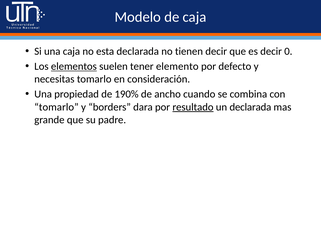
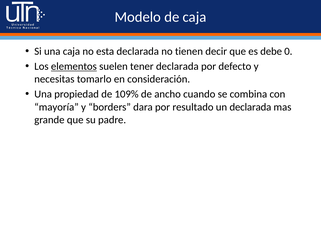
es decir: decir -> debe (271, 51)
tener elemento: elemento -> declarada (177, 66)
190%: 190% -> 109% (127, 94)
tomarlo: tomarlo -> mayoría (56, 107)
resultado underline: present -> none (193, 107)
